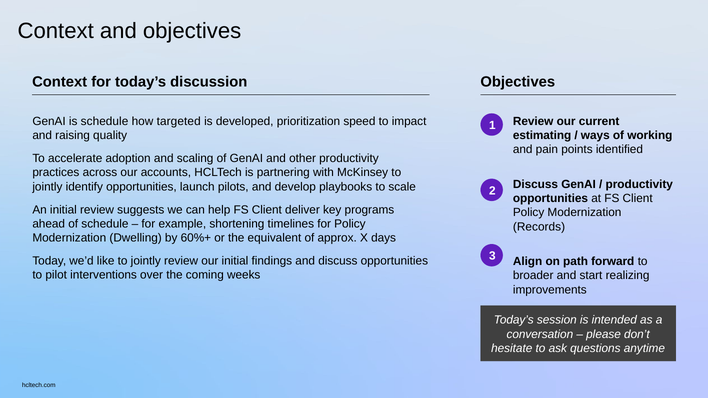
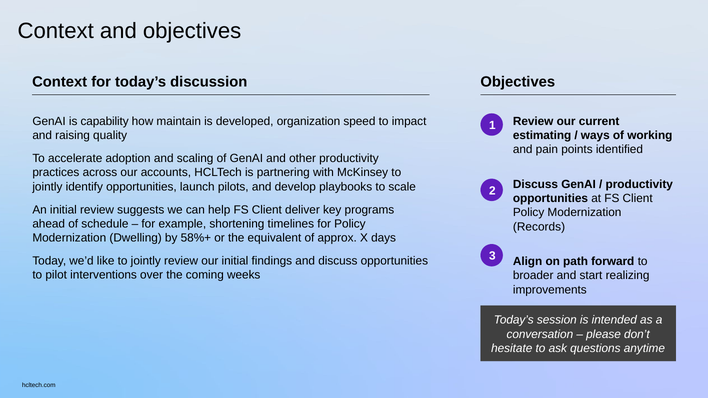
is schedule: schedule -> capability (105, 121)
targeted: targeted -> maintain (179, 121)
prioritization: prioritization -> organization (308, 121)
60%+: 60%+ -> 58%+ (196, 238)
